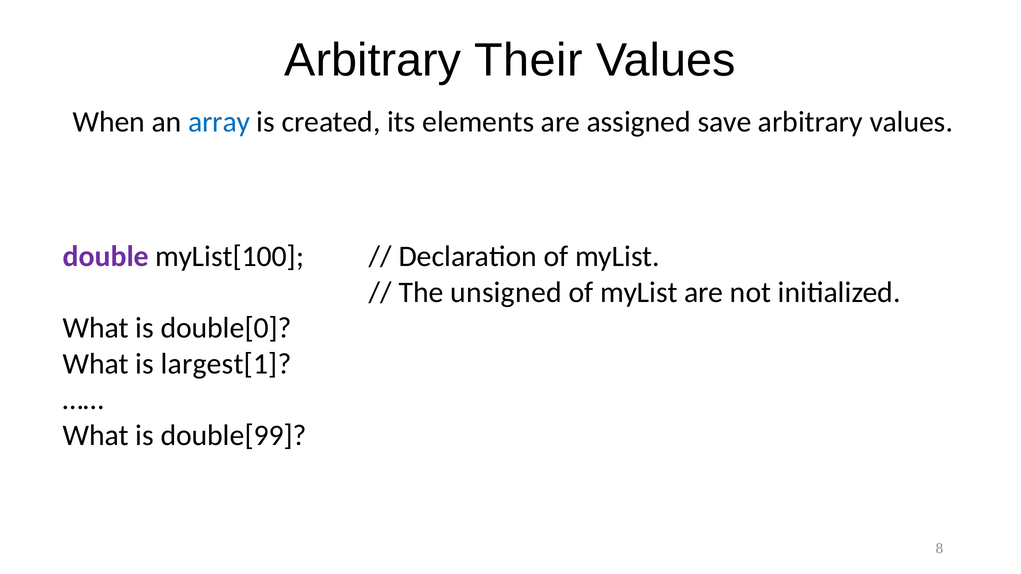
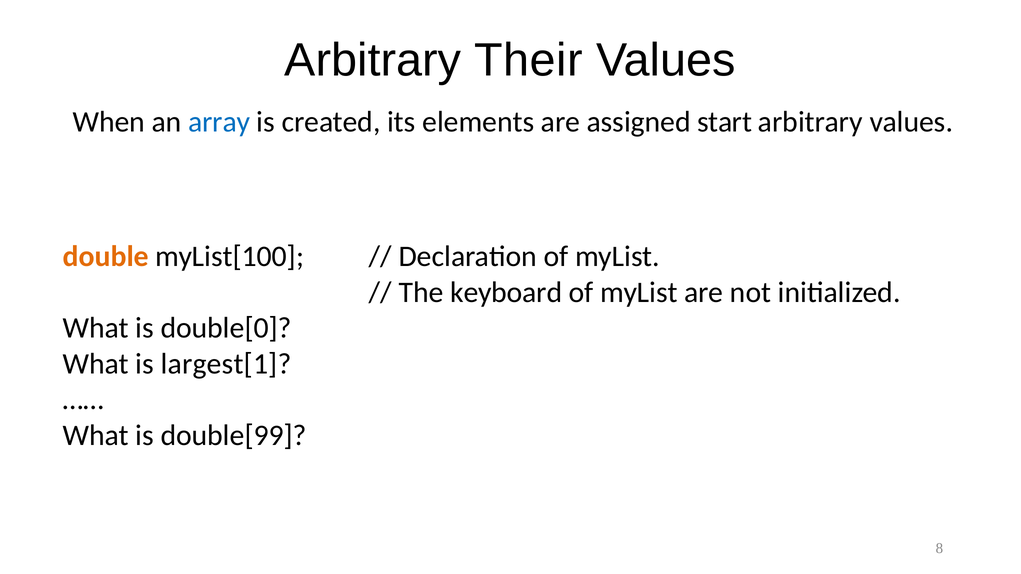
save: save -> start (725, 122)
double colour: purple -> orange (106, 257)
unsigned: unsigned -> keyboard (506, 292)
